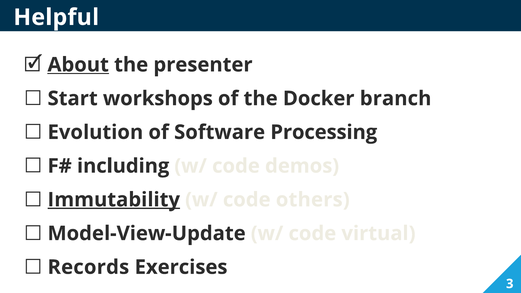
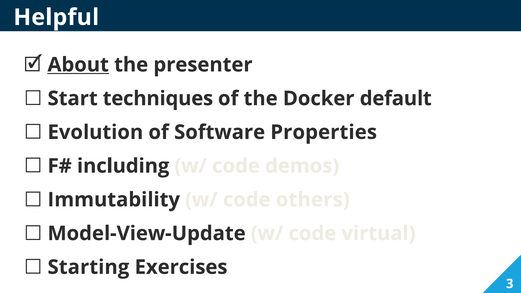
workshops: workshops -> techniques (158, 99)
branch: branch -> default (396, 99)
Processing: Processing -> Properties (324, 132)
Immutability underline: present -> none (114, 200)
Records: Records -> Starting (88, 267)
